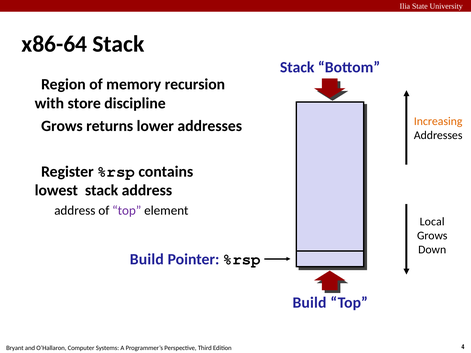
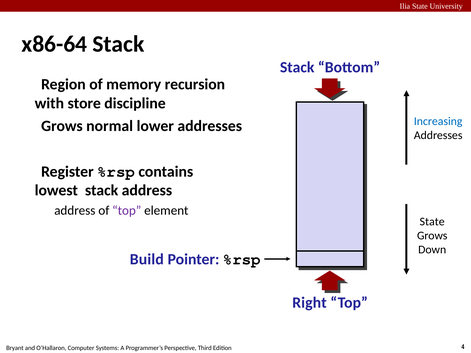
Increasing colour: orange -> blue (438, 121)
returns: returns -> normal (110, 126)
Local: Local -> State (432, 222)
Build: Build -> Right (310, 303)
